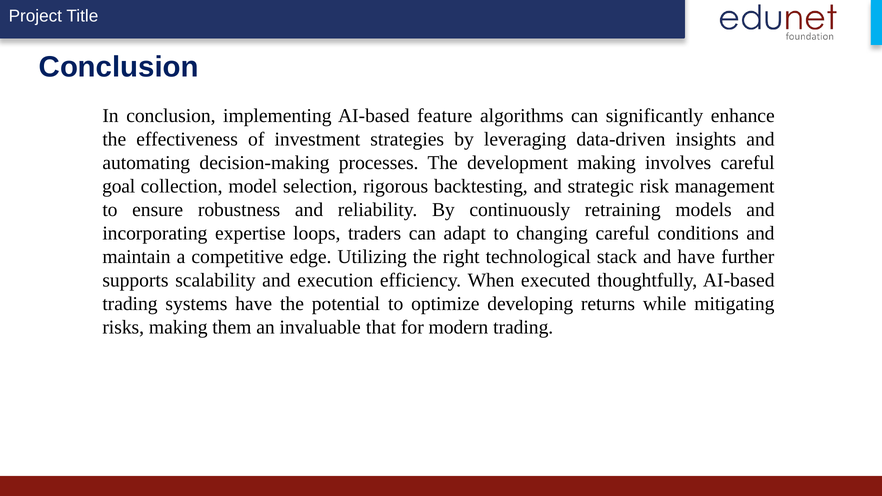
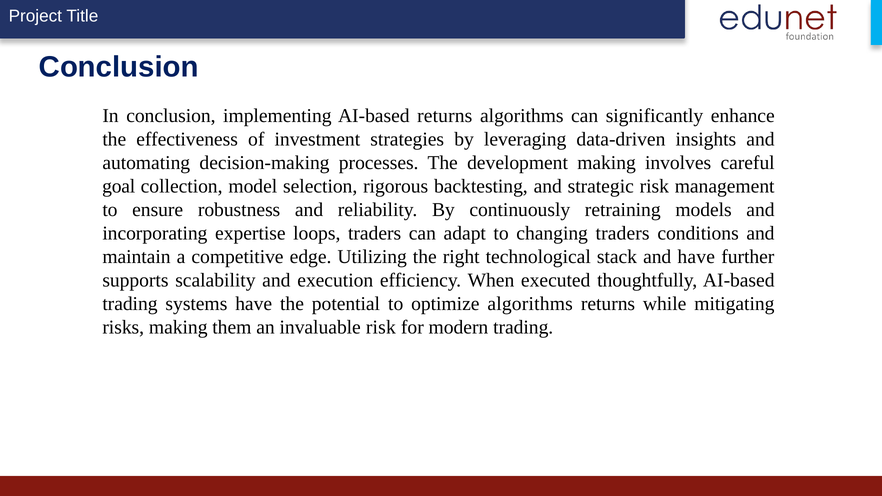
AI-based feature: feature -> returns (445, 116)
changing careful: careful -> traders (623, 233)
optimize developing: developing -> algorithms (530, 304)
invaluable that: that -> risk (381, 327)
